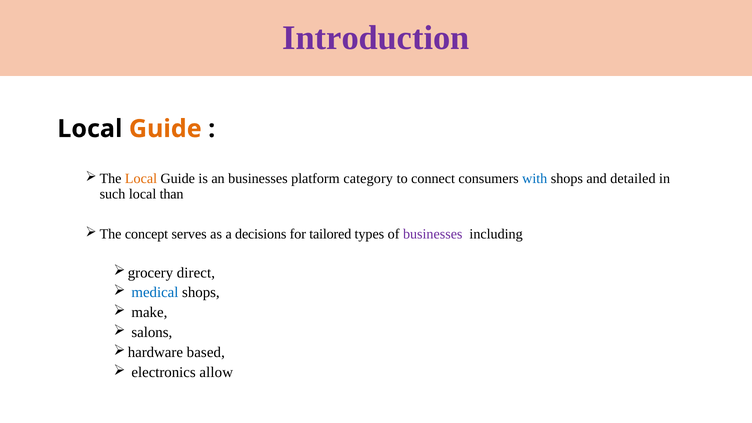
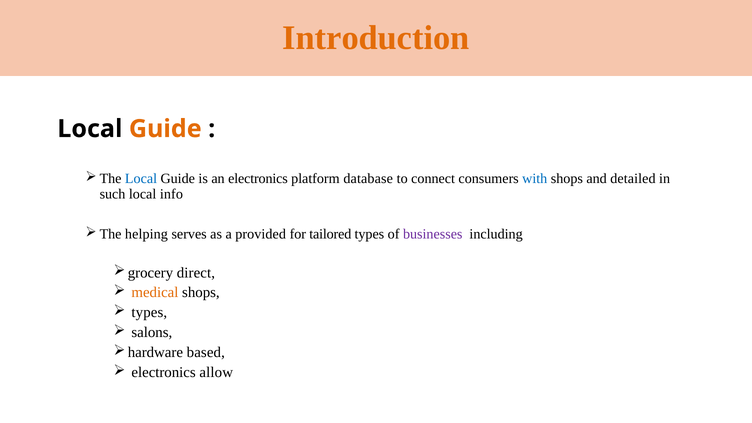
Introduction colour: purple -> orange (376, 38)
Local colour: orange -> blue (141, 179)
an businesses: businesses -> electronics (258, 179)
category: category -> database (368, 179)
than: than -> info (171, 194)
concept: concept -> helping (146, 234)
decisions: decisions -> provided (261, 234)
medical colour: blue -> orange (155, 293)
make: make -> types (149, 313)
